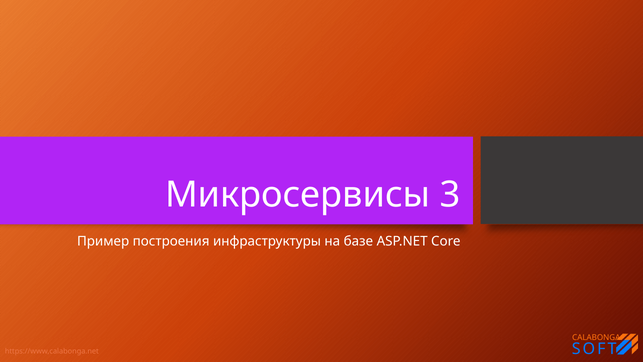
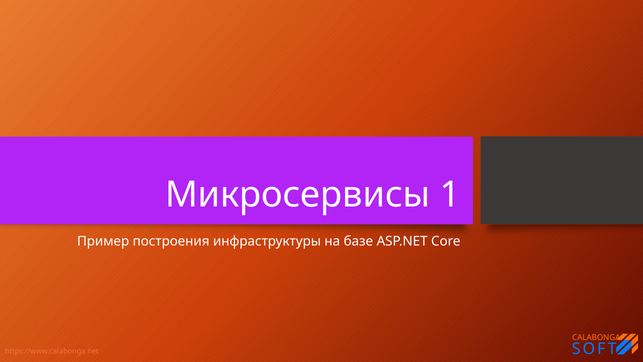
3: 3 -> 1 (450, 194)
